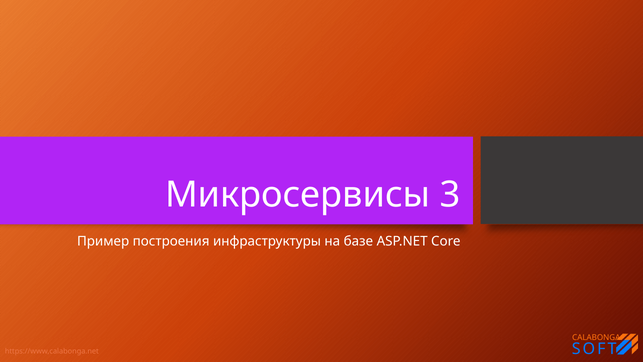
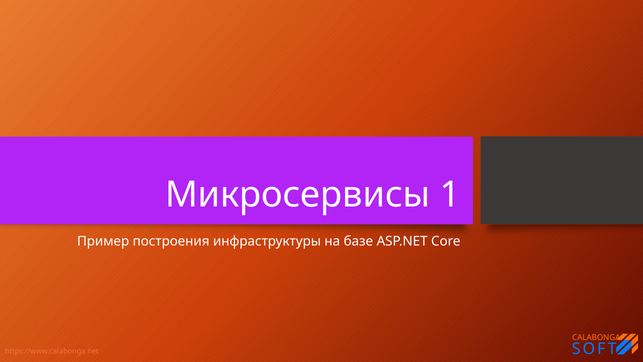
3: 3 -> 1 (450, 194)
